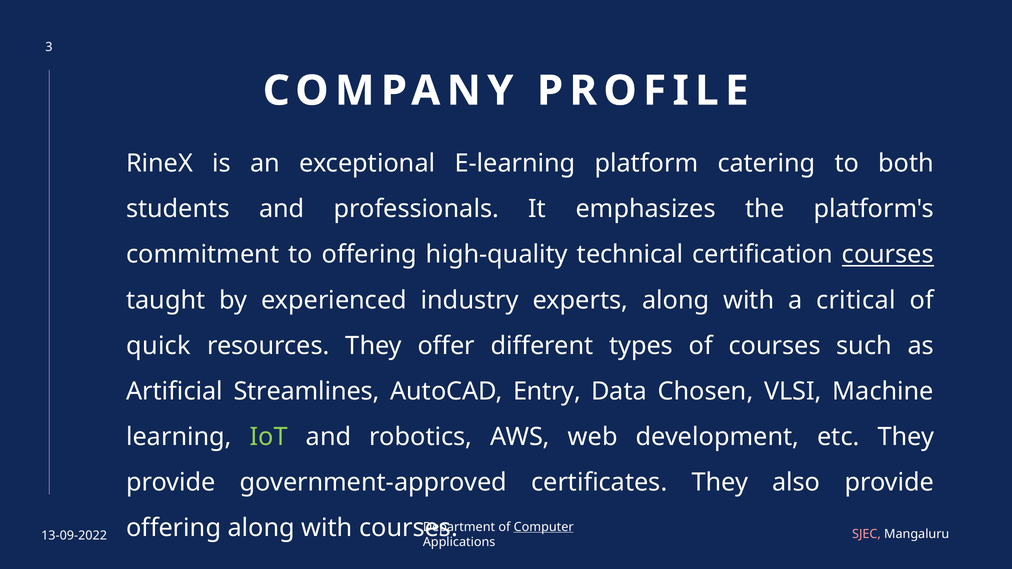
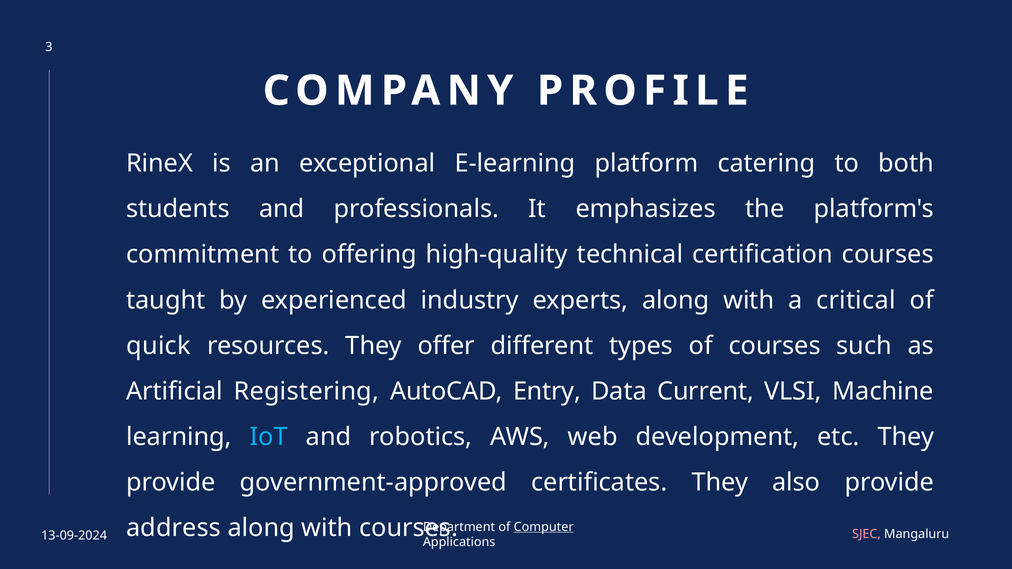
courses underline: present -> none (888, 255)
Streamlines: Streamlines -> Registering (306, 391)
Chosen: Chosen -> Current (706, 391)
IoT colour: light green -> light blue (269, 437)
offering: offering -> address (174, 528)
13-09-2022: 13-09-2022 -> 13-09-2024 (74, 536)
